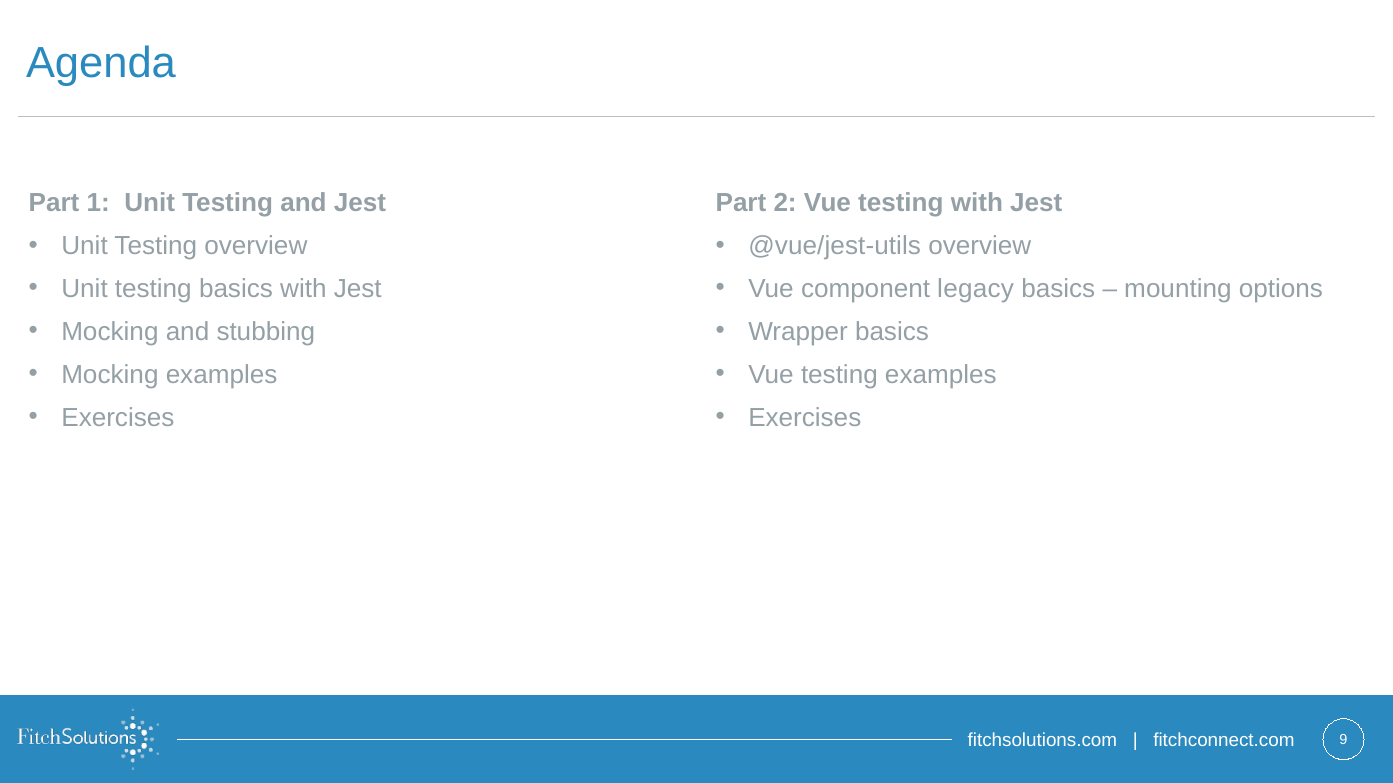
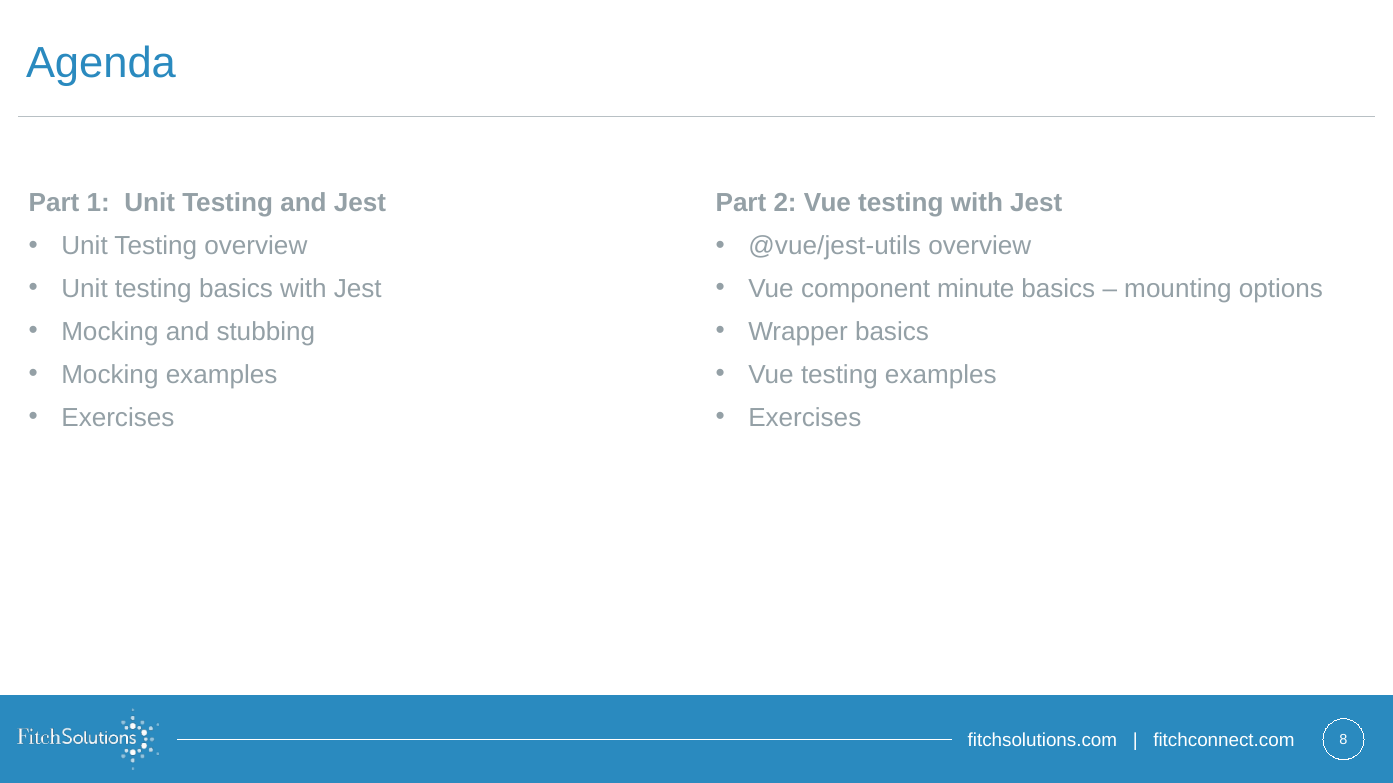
legacy: legacy -> minute (976, 289)
9: 9 -> 8 (1343, 741)
